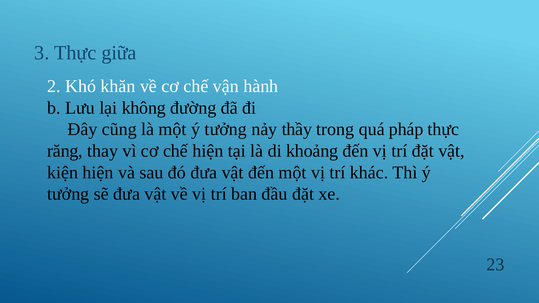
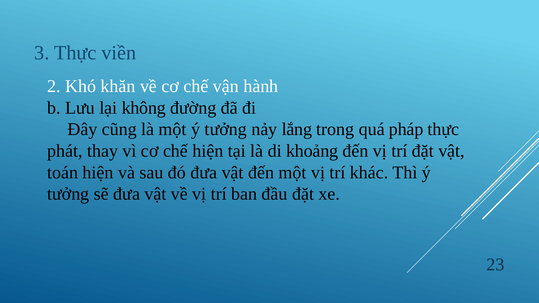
giữa: giữa -> viền (119, 53)
thầy: thầy -> lắng (297, 129)
răng: răng -> phát (65, 151)
kiện: kiện -> toán (63, 173)
